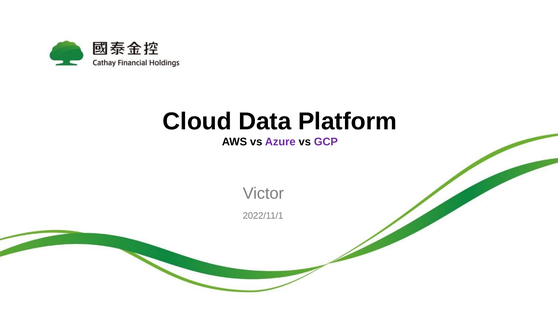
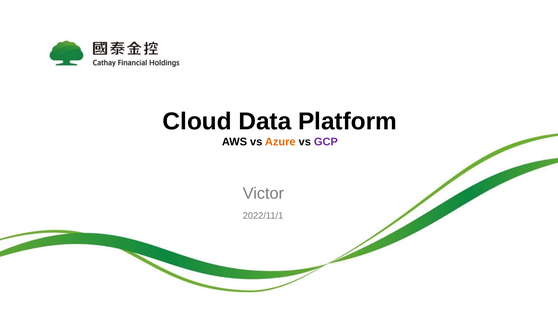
Azure colour: purple -> orange (280, 142)
